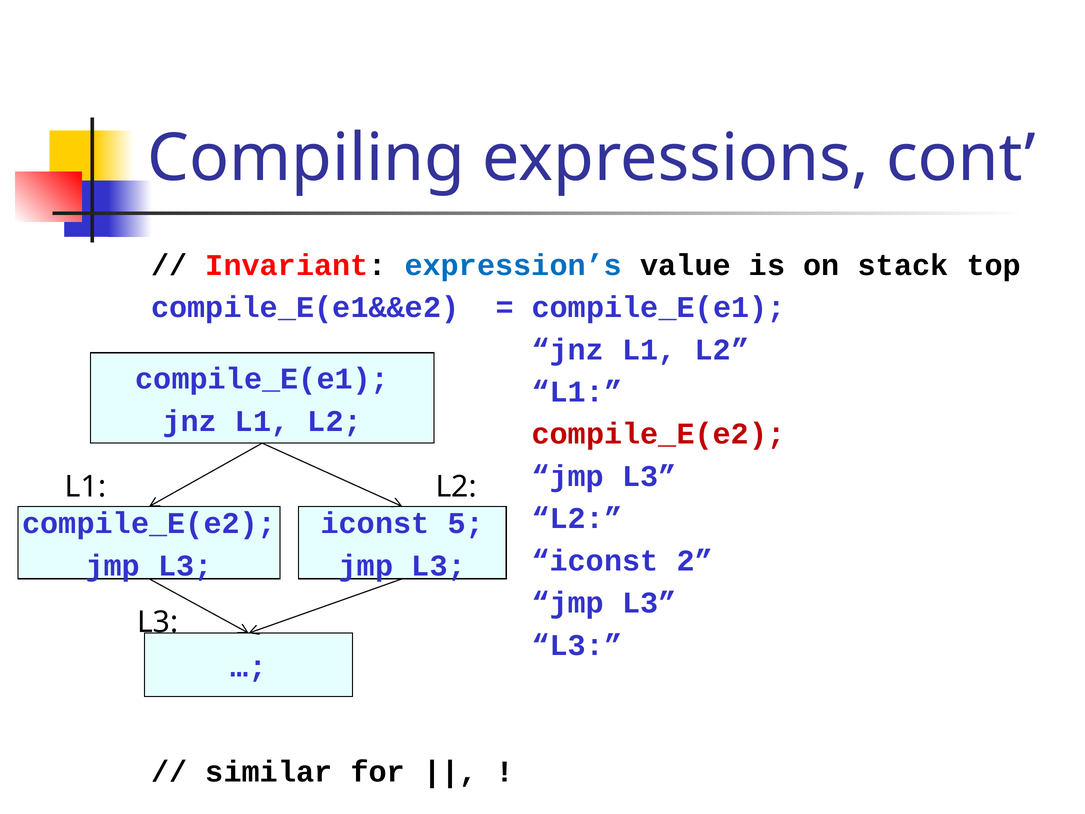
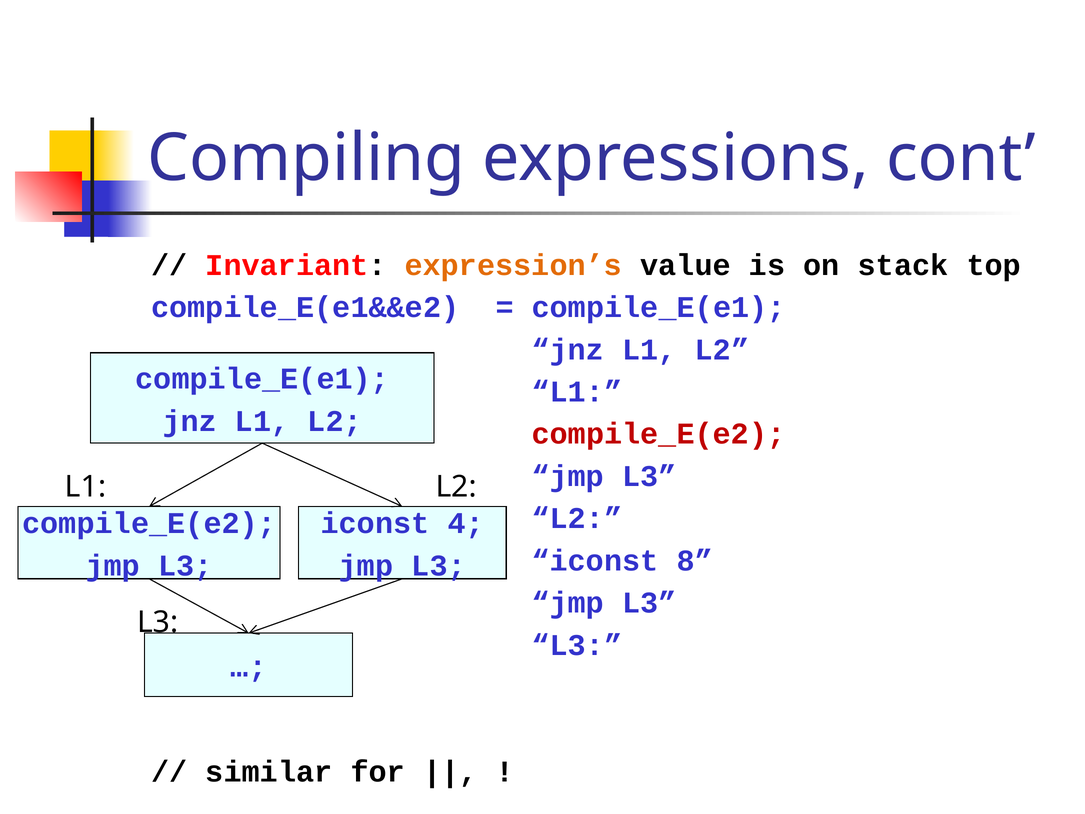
expression’s colour: blue -> orange (513, 265)
5: 5 -> 4 (466, 523)
2: 2 -> 8 (695, 560)
